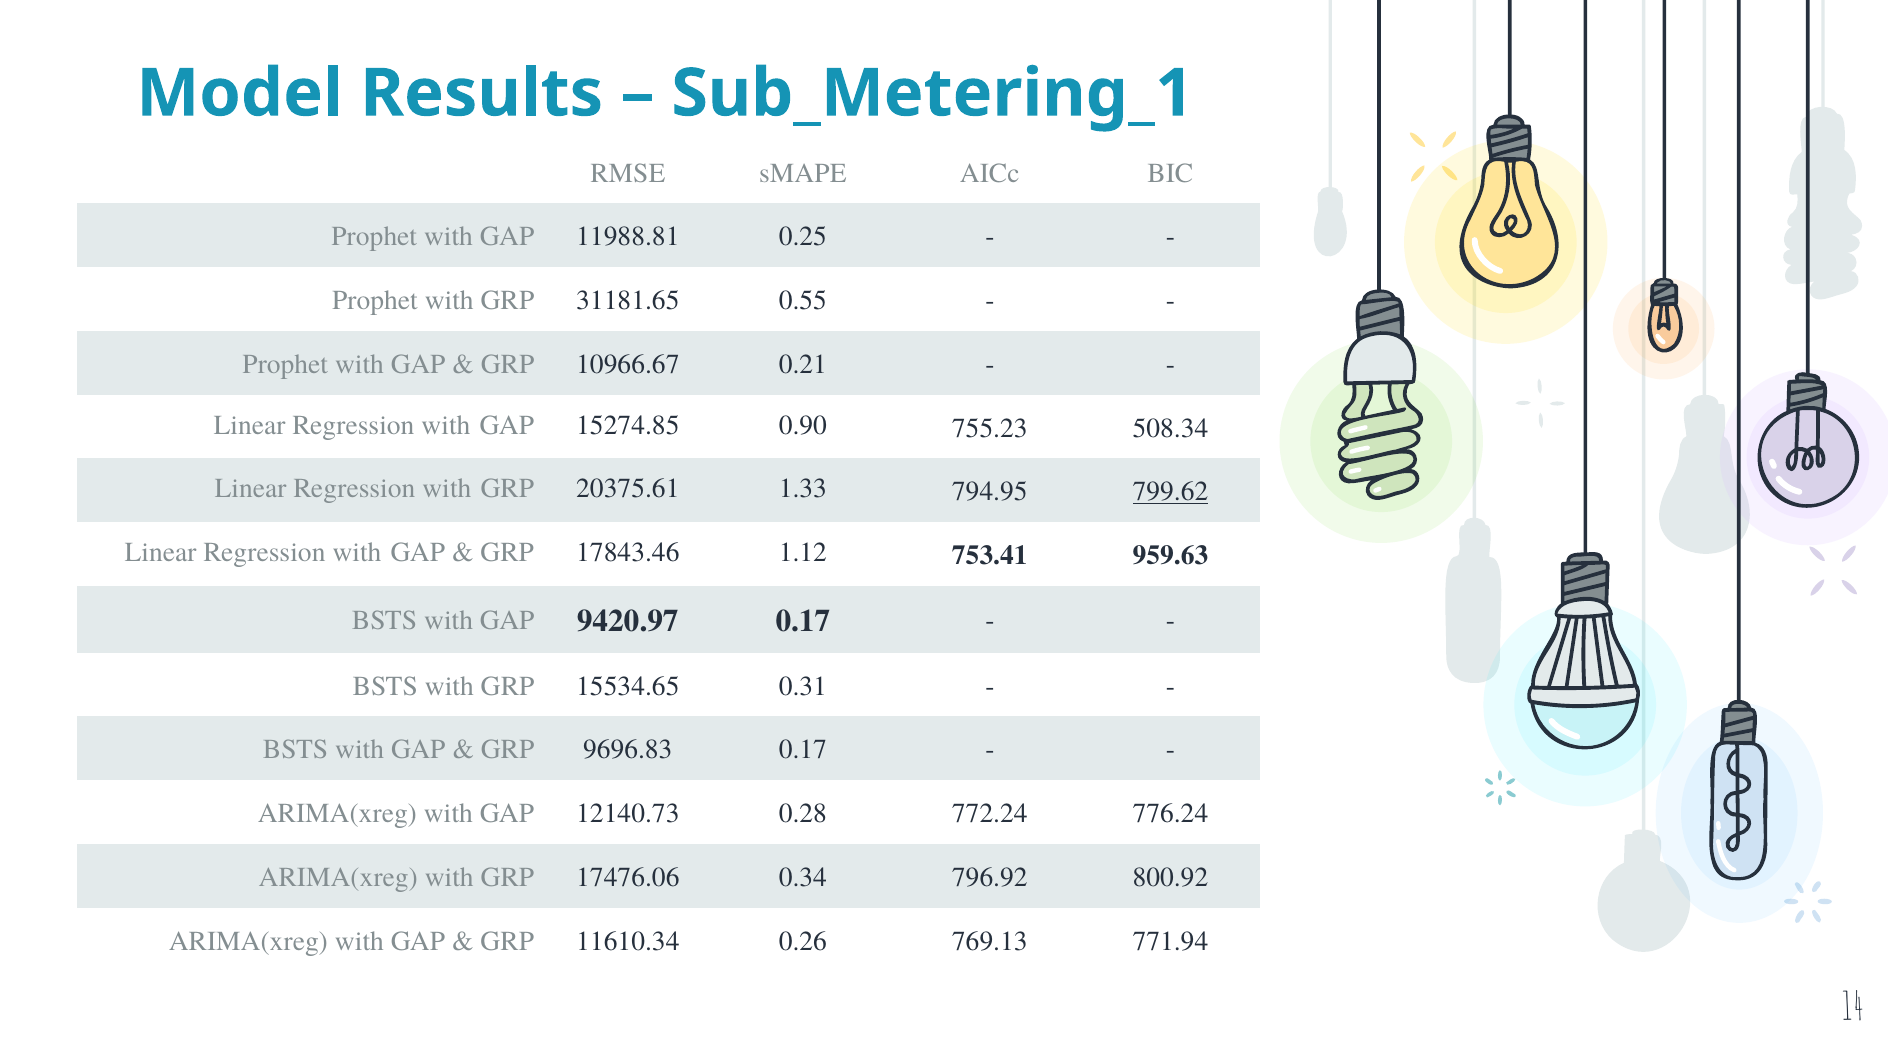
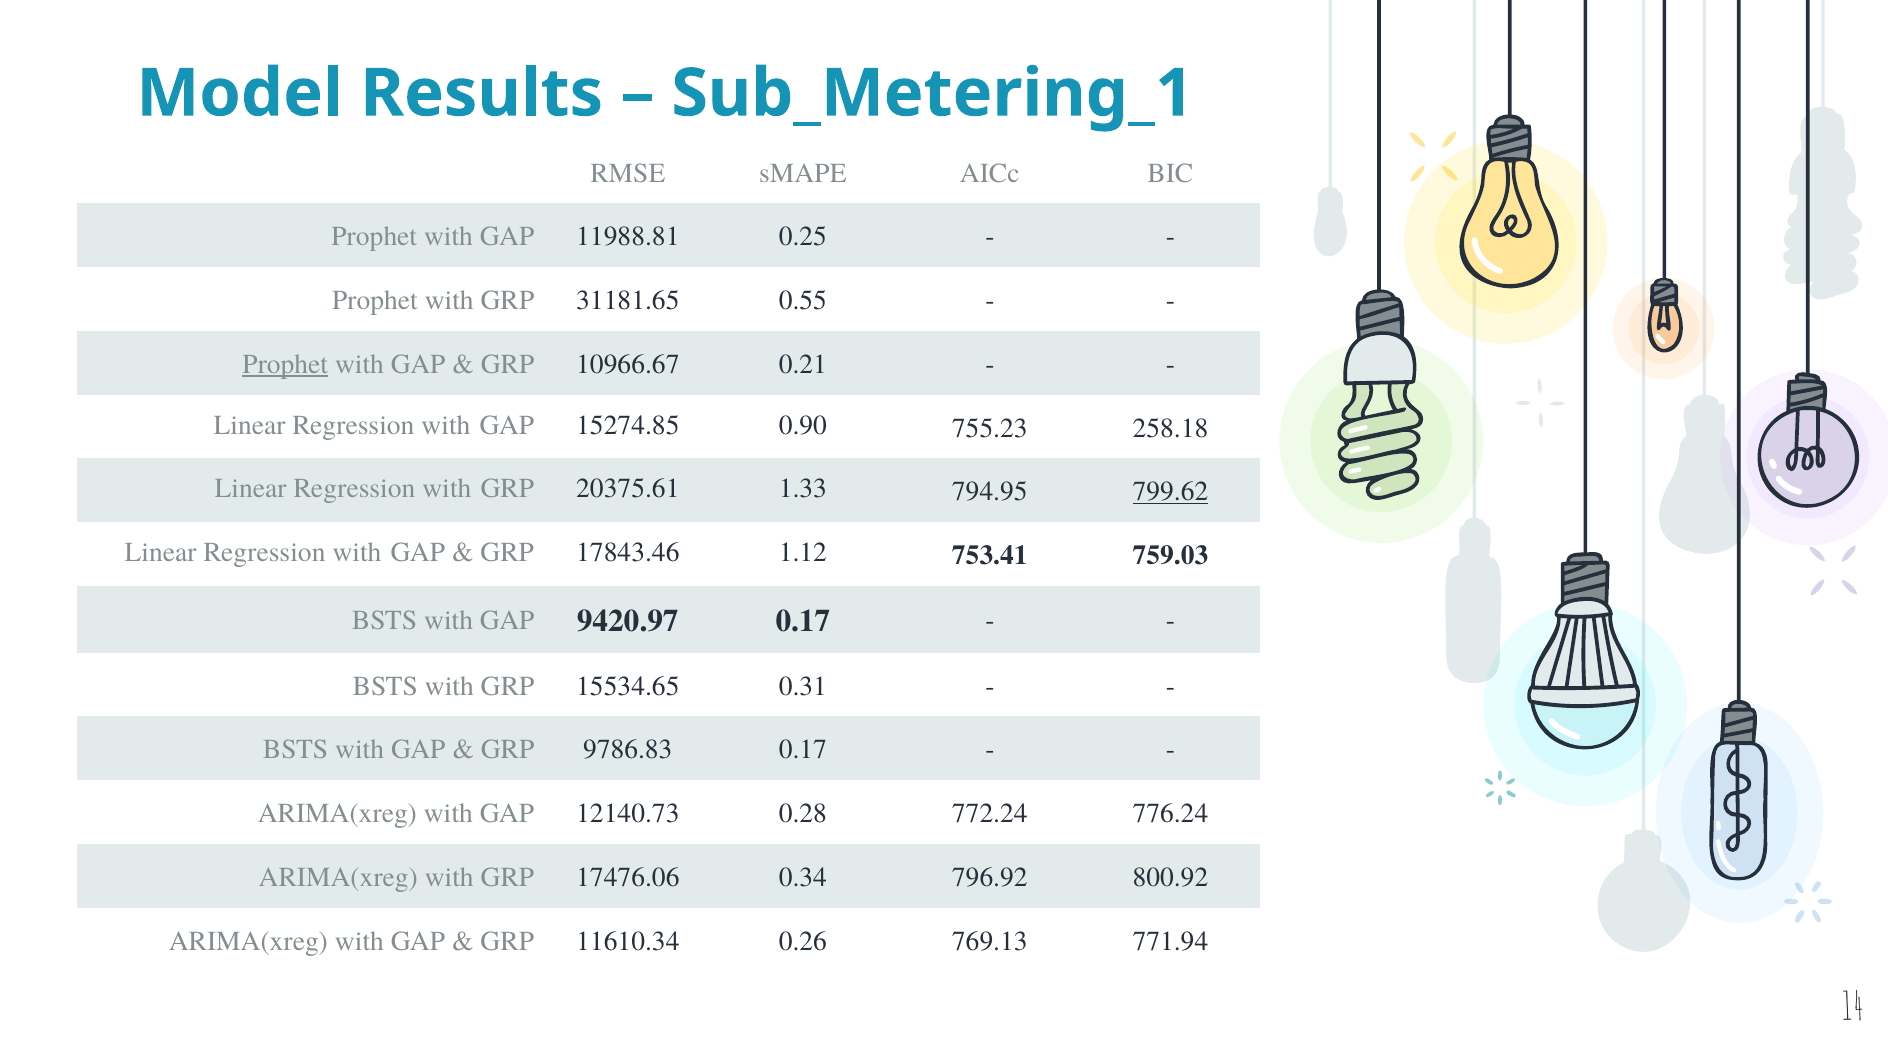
Prophet underline: none -> present (285, 364)
508.34: 508.34 -> 258.18 (1170, 428)
959.63: 959.63 -> 759.03 (1170, 555)
9696.83: 9696.83 -> 9786.83 (628, 750)
